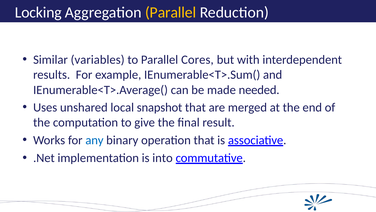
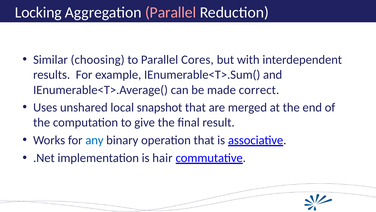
Parallel colour: yellow -> pink (171, 12)
variables: variables -> choosing (98, 60)
needed: needed -> correct (259, 90)
into: into -> hair (162, 158)
